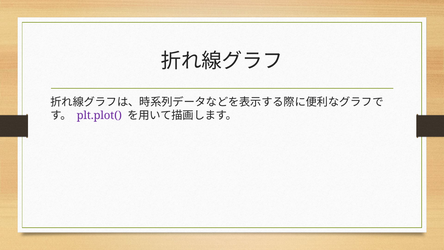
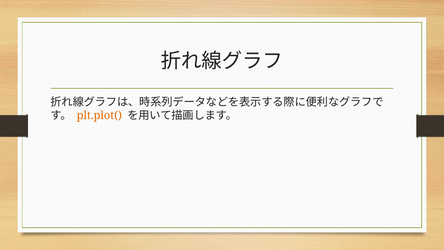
plt.plot( colour: purple -> orange (99, 116)
